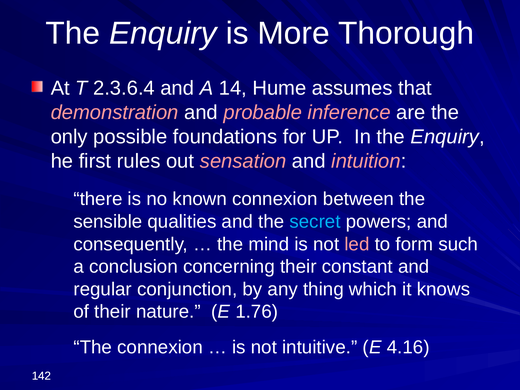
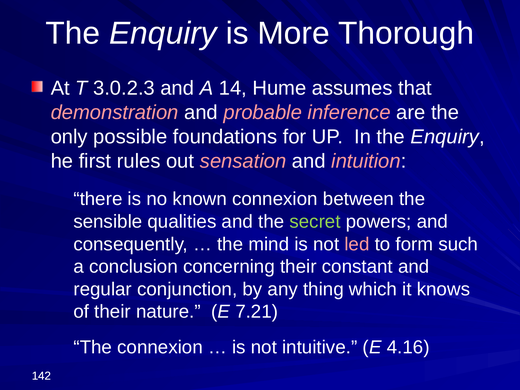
2.3.6.4: 2.3.6.4 -> 3.0.2.3 (124, 88)
secret colour: light blue -> light green (315, 222)
1.76: 1.76 -> 7.21 (257, 312)
